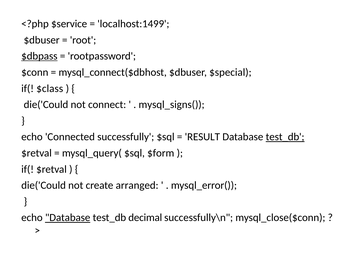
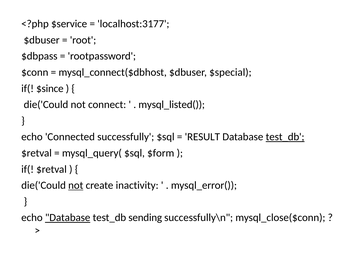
localhost:1499: localhost:1499 -> localhost:3177 (133, 24)
$dbpass underline: present -> none (39, 56)
$class: $class -> $since (50, 89)
mysql_signs(: mysql_signs( -> mysql_listed( (172, 105)
not underline: none -> present (76, 186)
arranged: arranged -> inactivity (137, 186)
decimal: decimal -> sending (145, 218)
